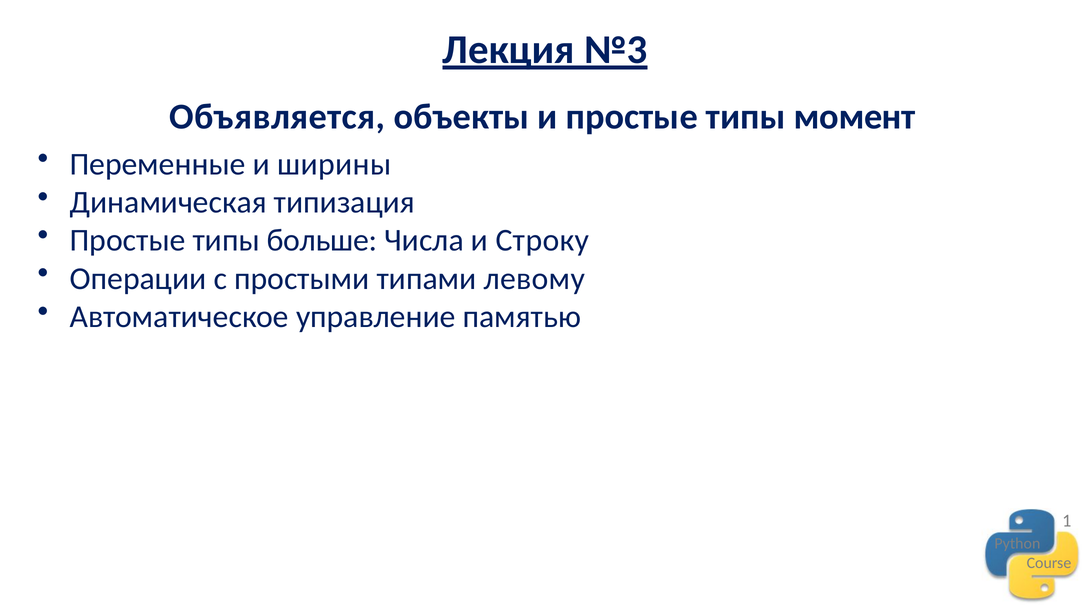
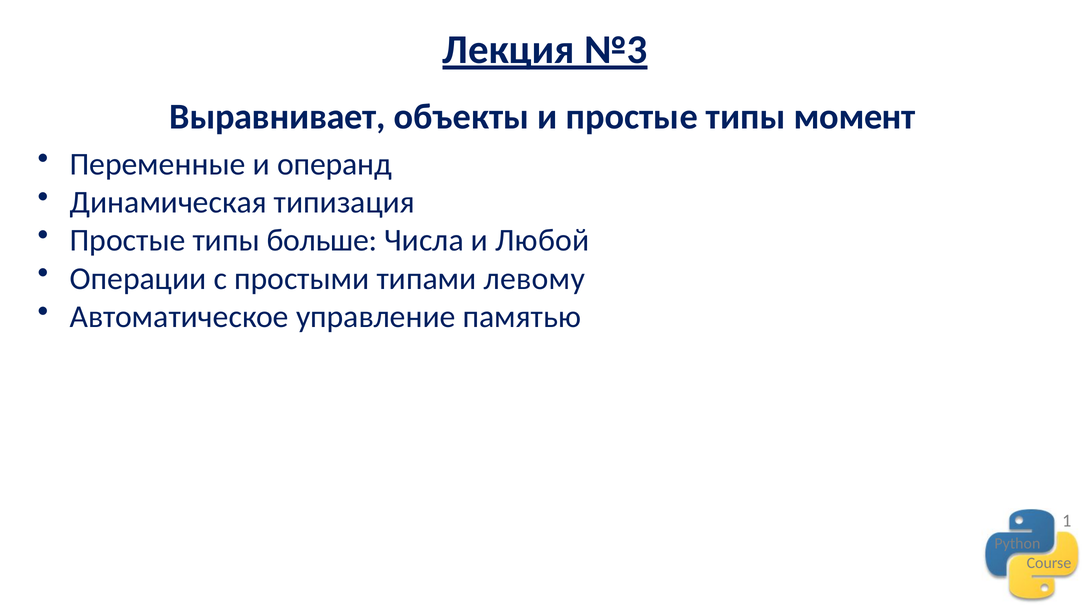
Объявляется: Объявляется -> Выравнивает (278, 117)
ширины: ширины -> операнд (334, 164)
Строку: Строку -> Любой (542, 240)
